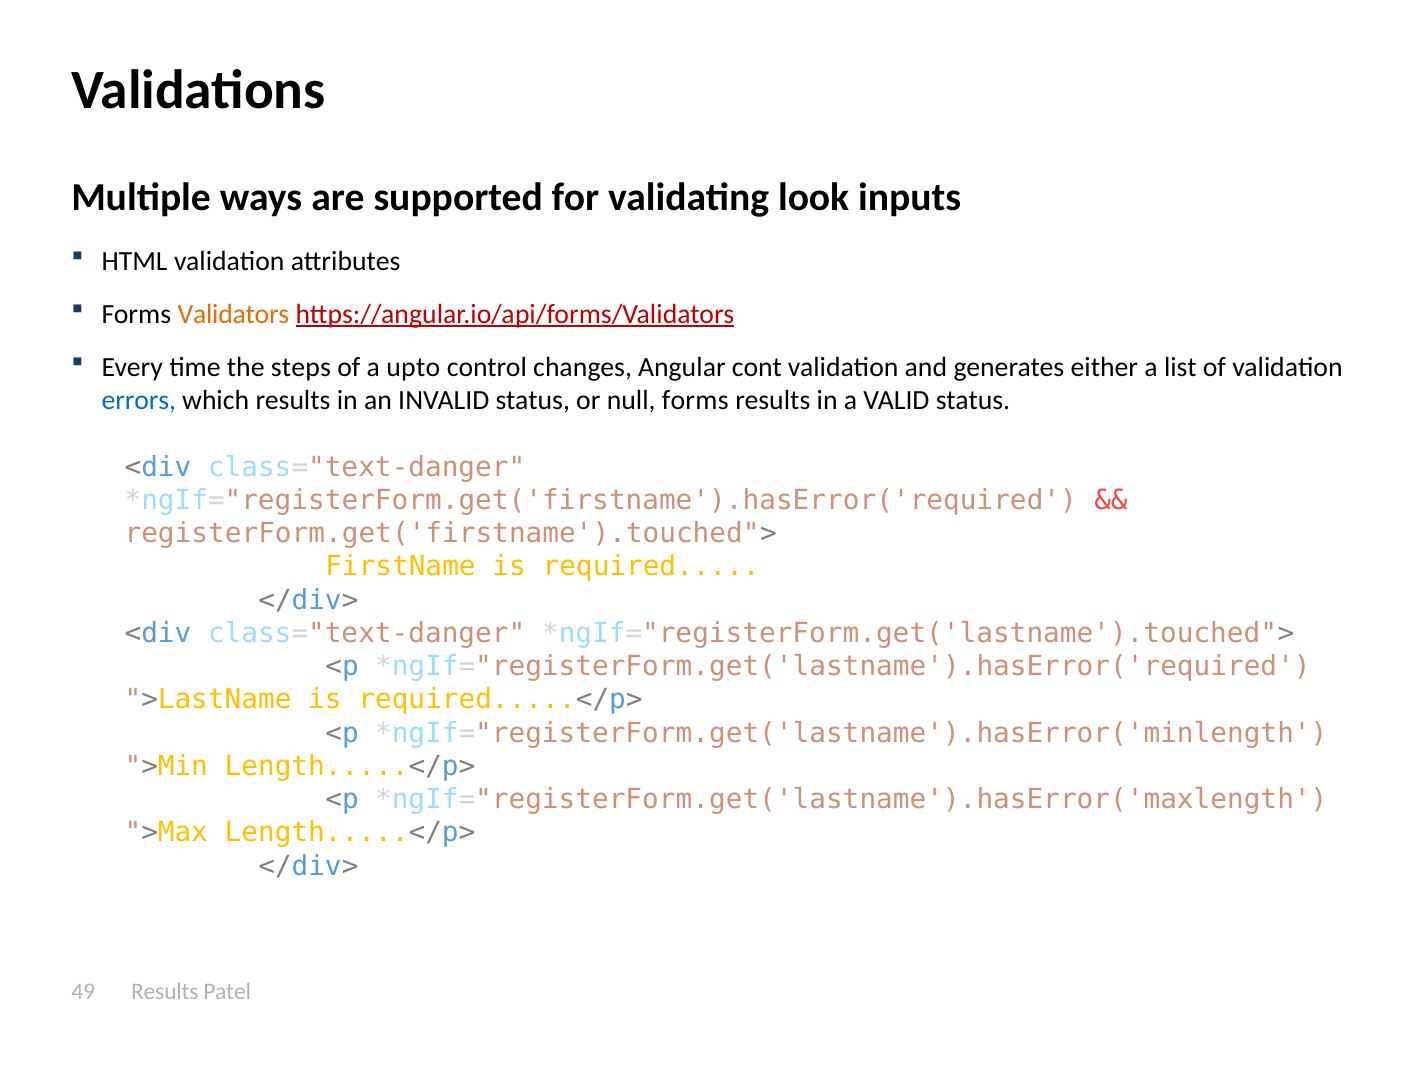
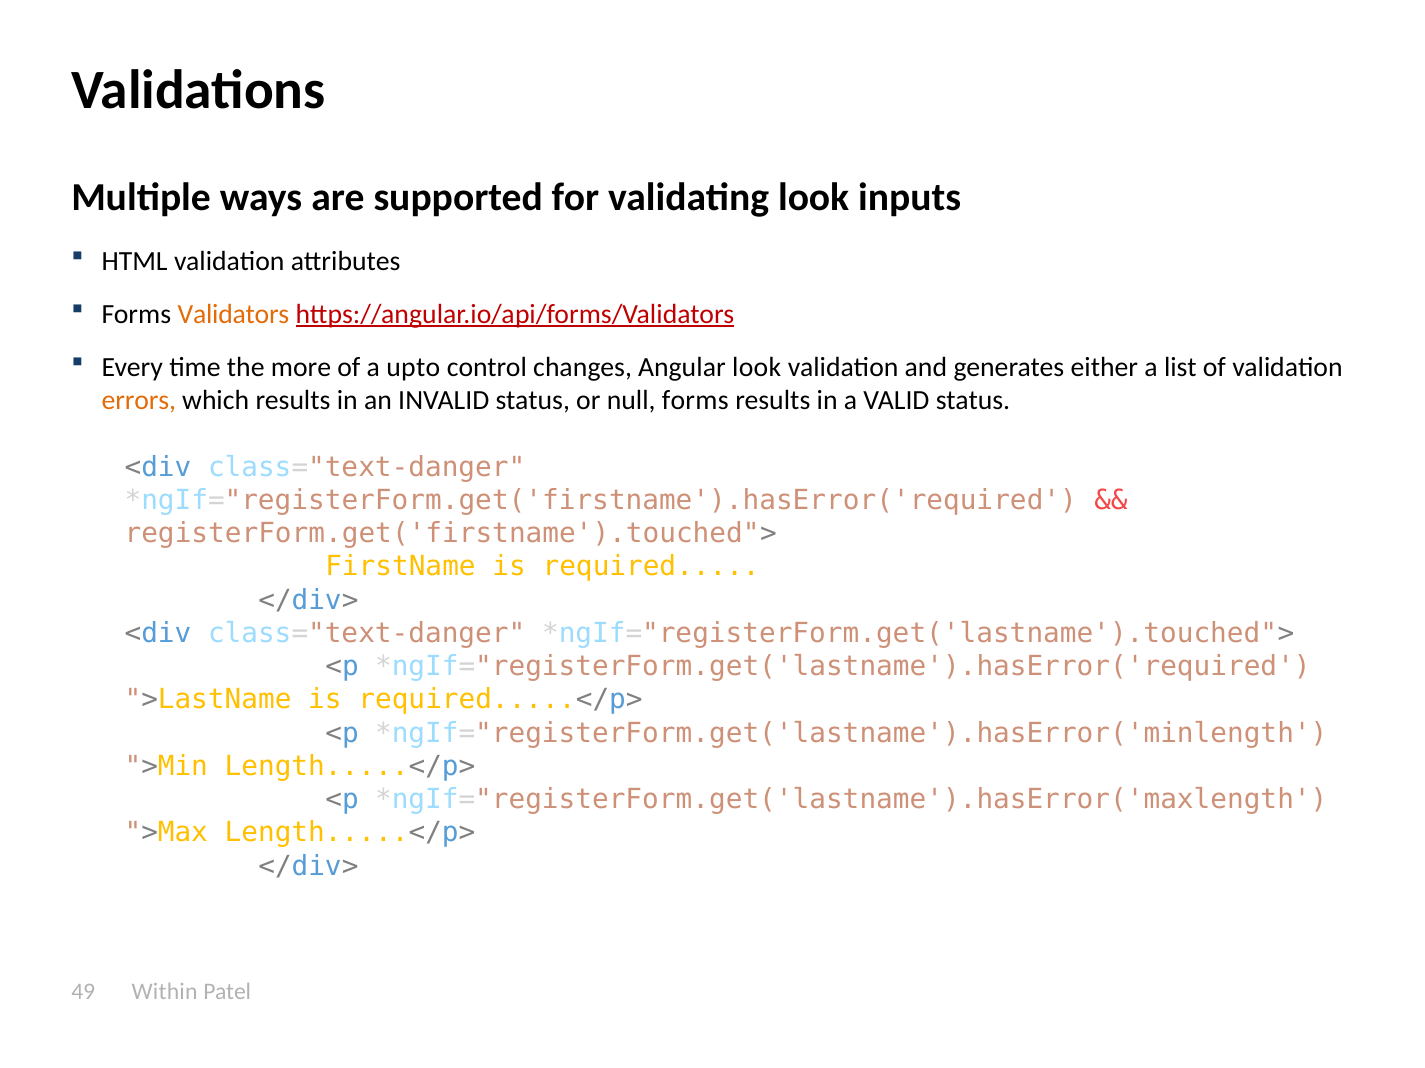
steps: steps -> more (301, 368)
Angular cont: cont -> look (757, 368)
errors colour: blue -> orange (139, 401)
Results: Results -> Within (165, 992)
